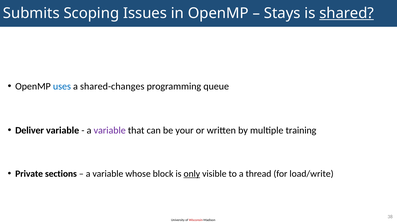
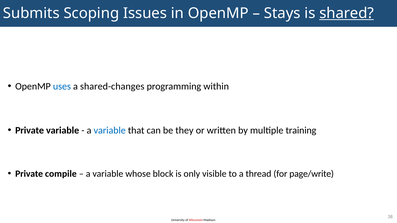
queue: queue -> within (216, 86)
Deliver: Deliver -> Private (30, 130)
variable colour: purple -> blue (110, 130)
your: your -> they (184, 130)
sections: sections -> compile (61, 174)
only underline: present -> none (192, 174)
load/write: load/write -> page/write (312, 174)
